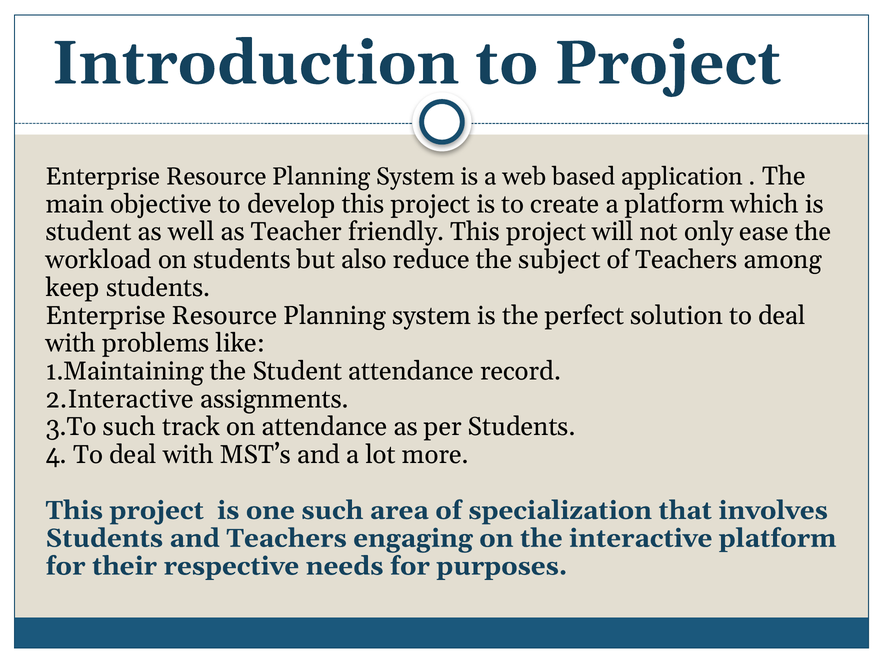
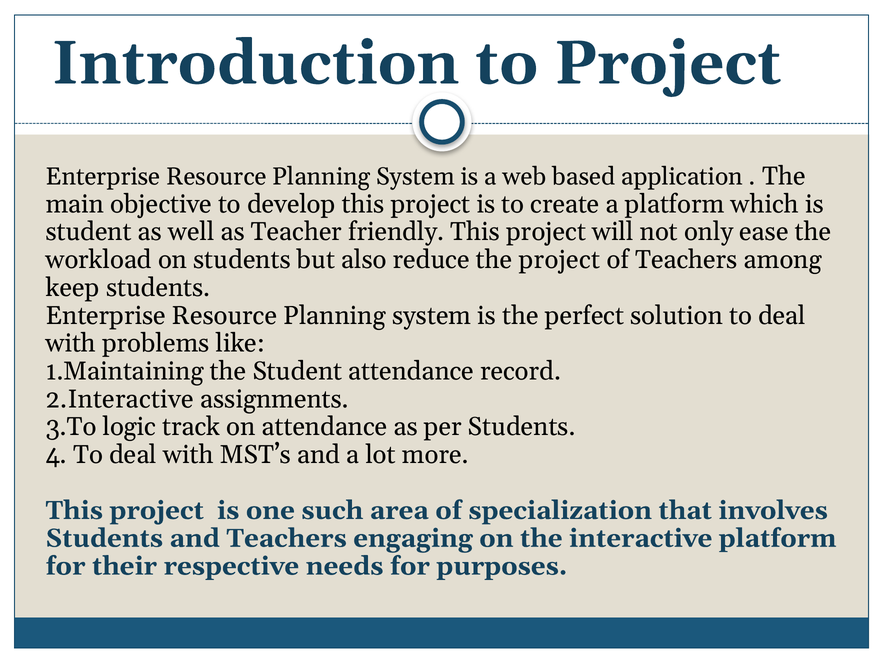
the subject: subject -> project (559, 260)
3.To such: such -> logic (129, 427)
